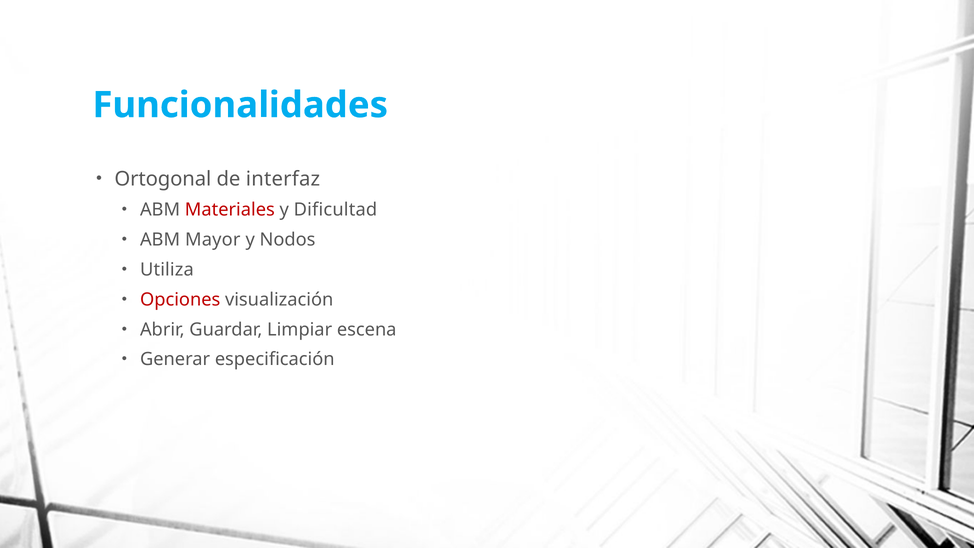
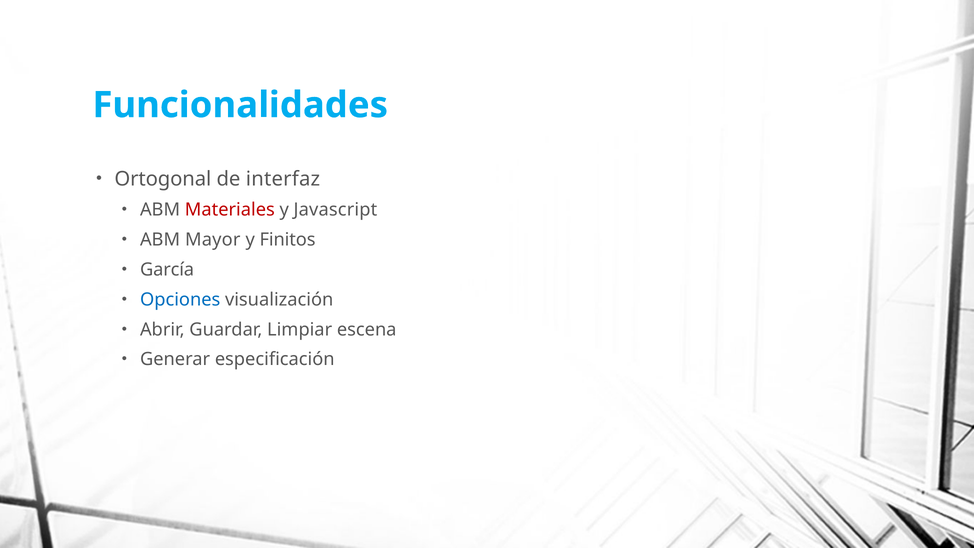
Dificultad: Dificultad -> Javascript (335, 210)
Nodos: Nodos -> Finitos (288, 240)
Utiliza: Utiliza -> García (167, 270)
Opciones colour: red -> blue (180, 300)
